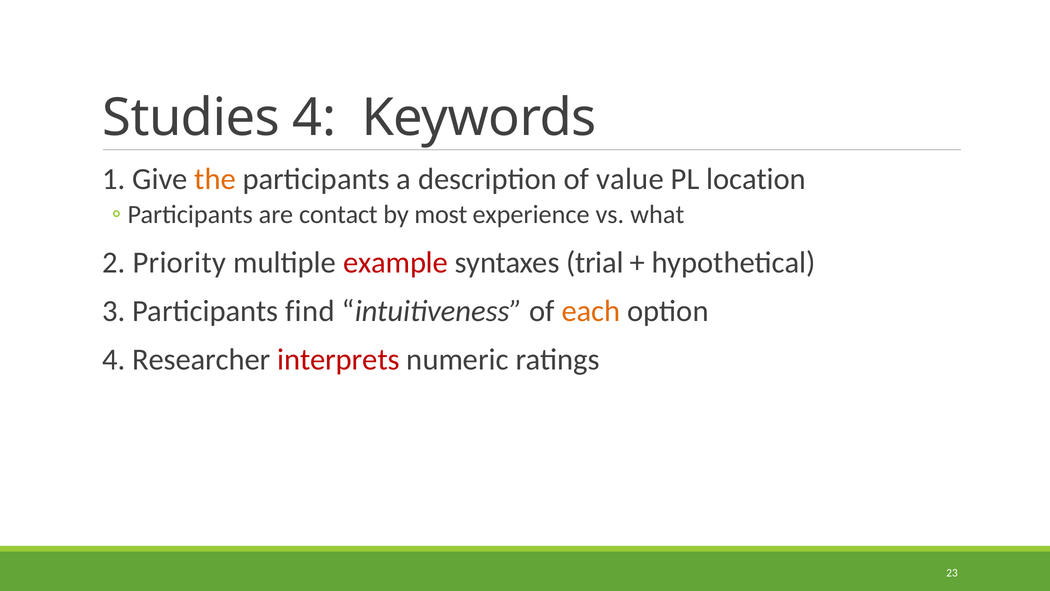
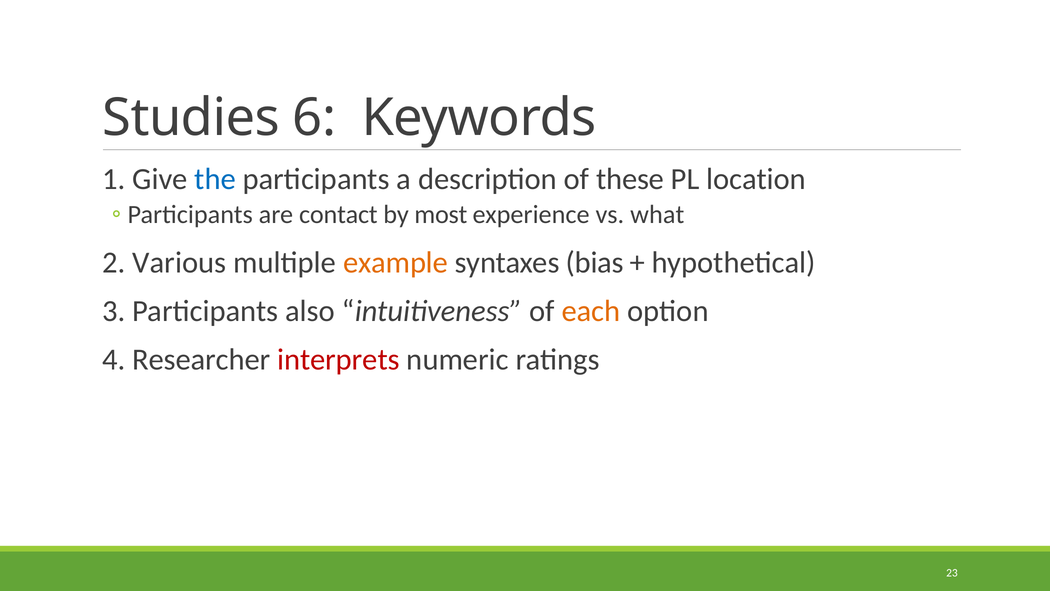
Studies 4: 4 -> 6 (314, 118)
the colour: orange -> blue (215, 179)
value: value -> these (630, 179)
Priority: Priority -> Various (179, 263)
example colour: red -> orange (396, 263)
trial: trial -> bias (595, 263)
find: find -> also (310, 311)
